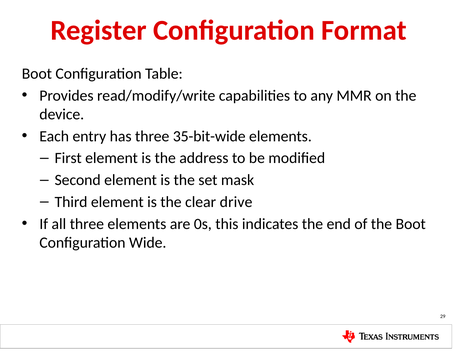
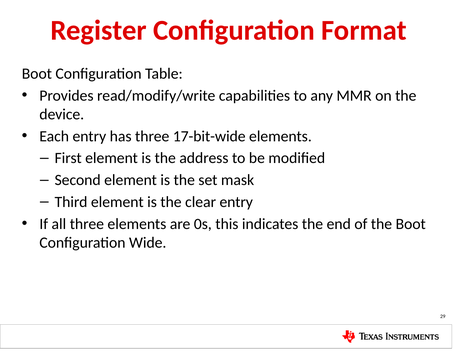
35-bit-wide: 35-bit-wide -> 17-bit-wide (209, 136)
clear drive: drive -> entry (236, 202)
